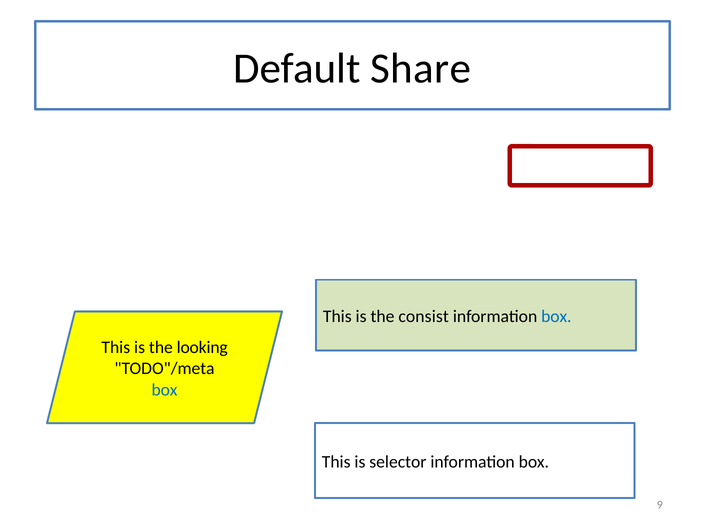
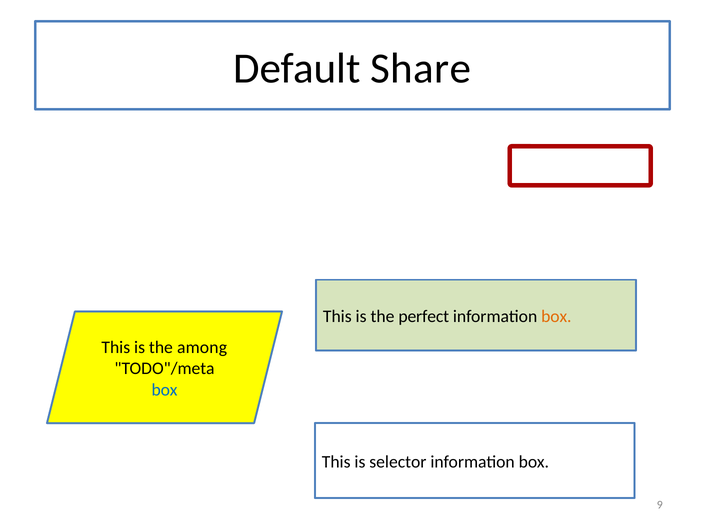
consist: consist -> perfect (424, 316)
box colour: blue -> orange (556, 316)
looking: looking -> among (202, 347)
